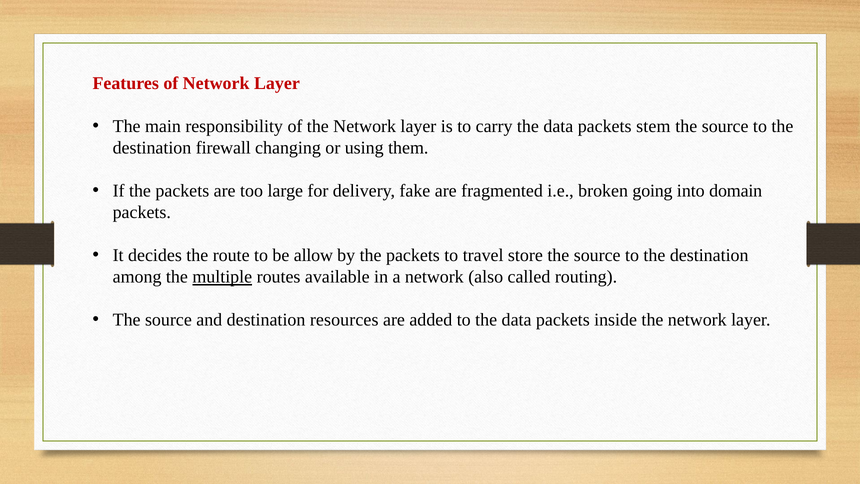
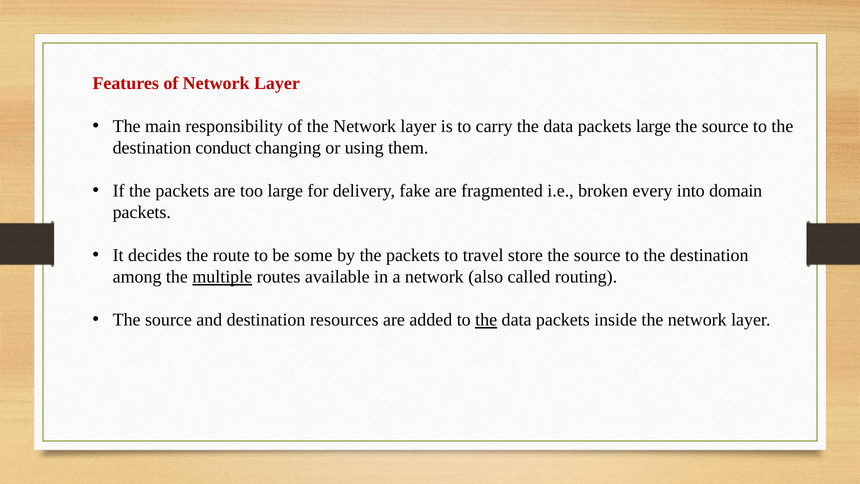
packets stem: stem -> large (653, 126)
firewall: firewall -> conduct (223, 148)
going: going -> every (652, 191)
allow: allow -> some (313, 255)
the underline: none -> present (486, 320)
